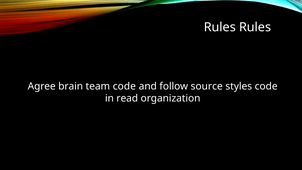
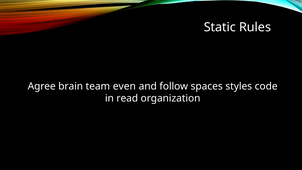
Rules: Rules -> Static (220, 27)
team code: code -> even (124, 86)
source: source -> spaces (207, 86)
